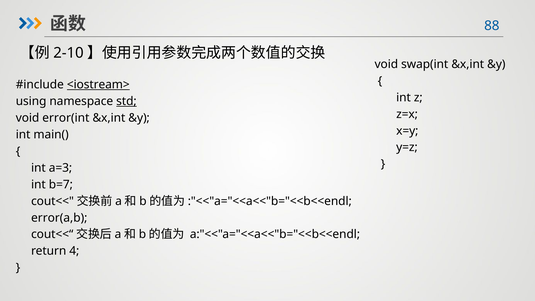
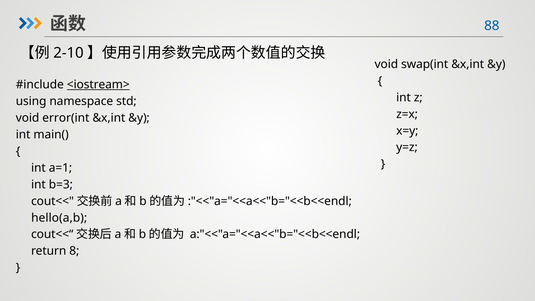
std underline: present -> none (126, 101)
a=3: a=3 -> a=1 (60, 168)
b=7: b=7 -> b=3 (61, 184)
error(a,b: error(a,b -> hello(a,b (59, 218)
4: 4 -> 8 (74, 251)
